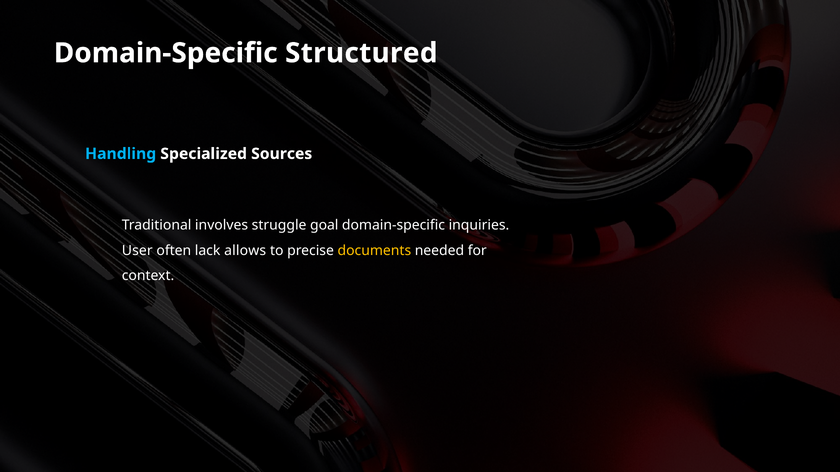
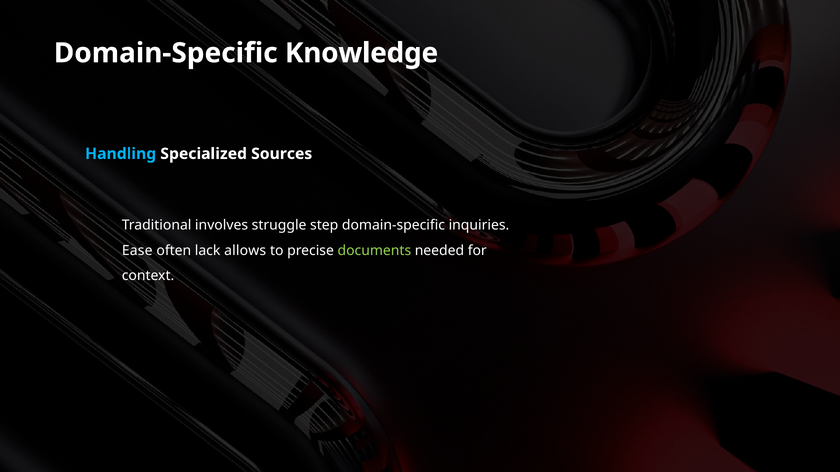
Structured: Structured -> Knowledge (362, 53)
goal: goal -> step (324, 226)
User: User -> Ease (137, 251)
documents colour: yellow -> light green (374, 251)
